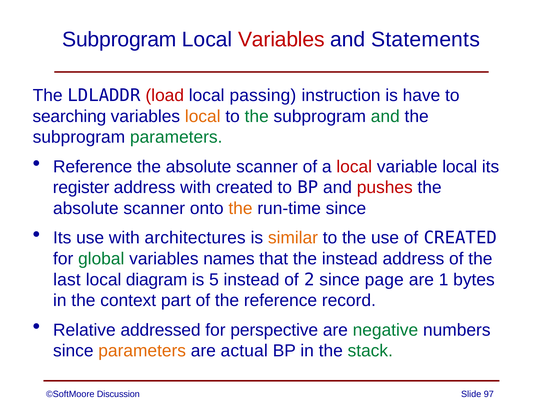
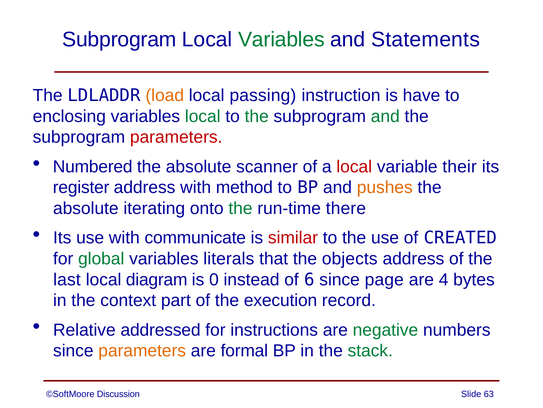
Variables colour: red -> green (281, 40)
load colour: red -> orange (165, 95)
searching: searching -> enclosing (69, 116)
local colour: orange -> green (203, 116)
parameters colour: green -> red (176, 137)
Reference: Reference -> Numbered (93, 166)
variable local: local -> their (460, 166)
with created: created -> method (244, 187)
pushes colour: red -> orange (385, 187)
scanner: scanner -> iterating (154, 208)
the colour: orange -> green (240, 208)
run-time since: since -> there (346, 208)
architectures: architectures -> communicate (195, 237)
similar colour: orange -> red (293, 237)
names: names -> literals (229, 258)
the instead: instead -> objects (350, 258)
5: 5 -> 0 (214, 279)
2: 2 -> 6 (309, 279)
1: 1 -> 4 (444, 279)
the reference: reference -> execution (281, 300)
perspective: perspective -> instructions (274, 329)
actual: actual -> formal (244, 350)
97: 97 -> 63 (489, 393)
